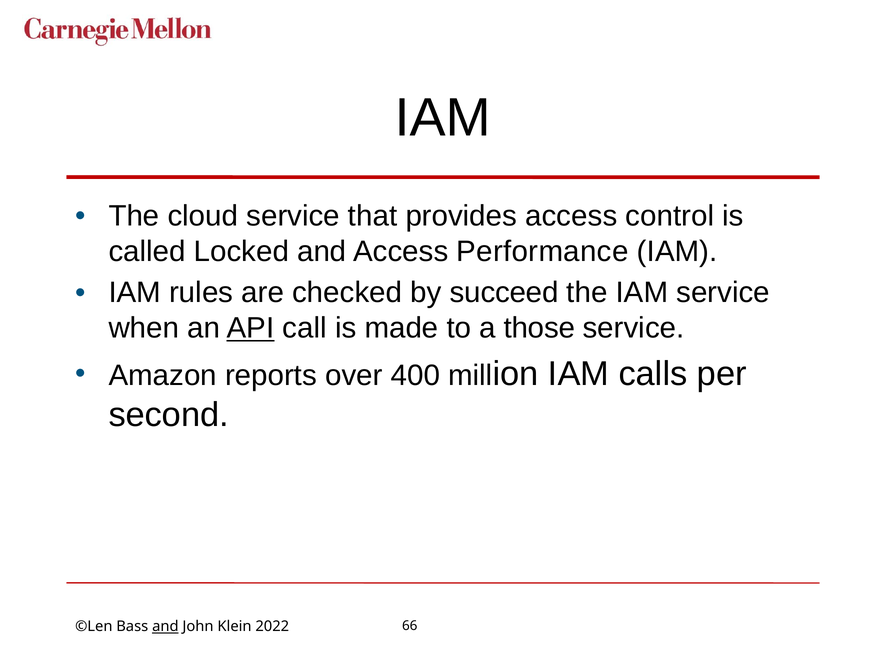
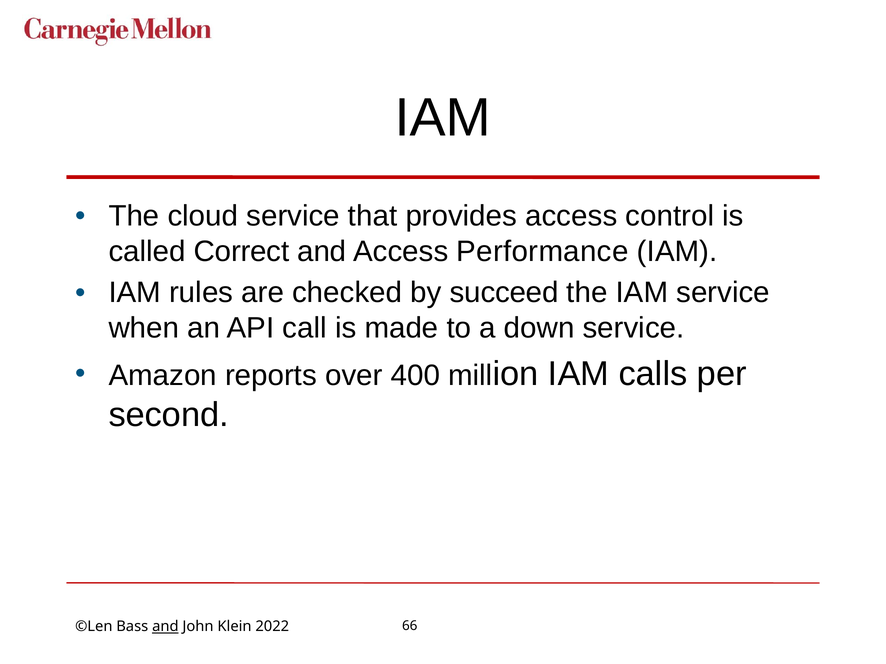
Locked: Locked -> Correct (242, 252)
API underline: present -> none (250, 328)
those: those -> down (539, 328)
